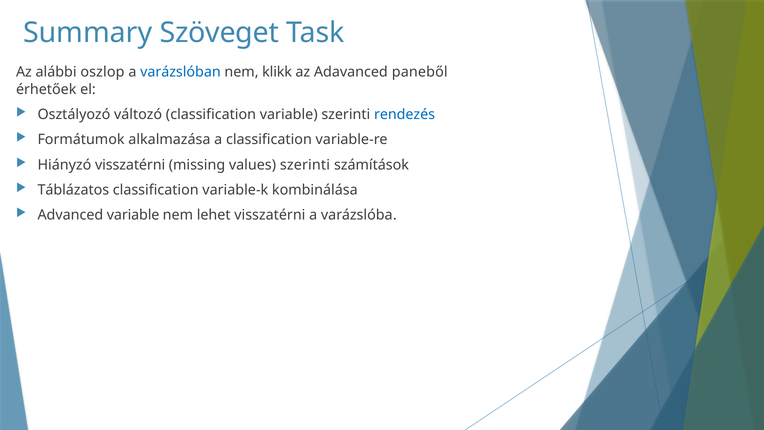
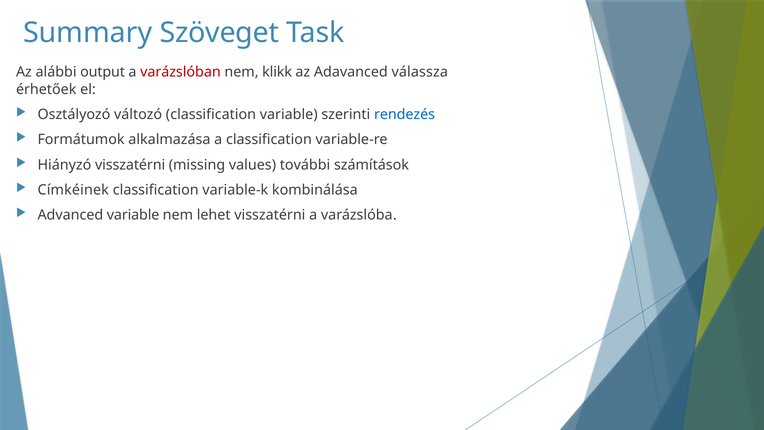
oszlop: oszlop -> output (103, 72)
varázslóban colour: blue -> red (180, 72)
paneből: paneből -> válassza (420, 72)
values szerinti: szerinti -> további (305, 165)
Táblázatos: Táblázatos -> Címkéinek (73, 190)
